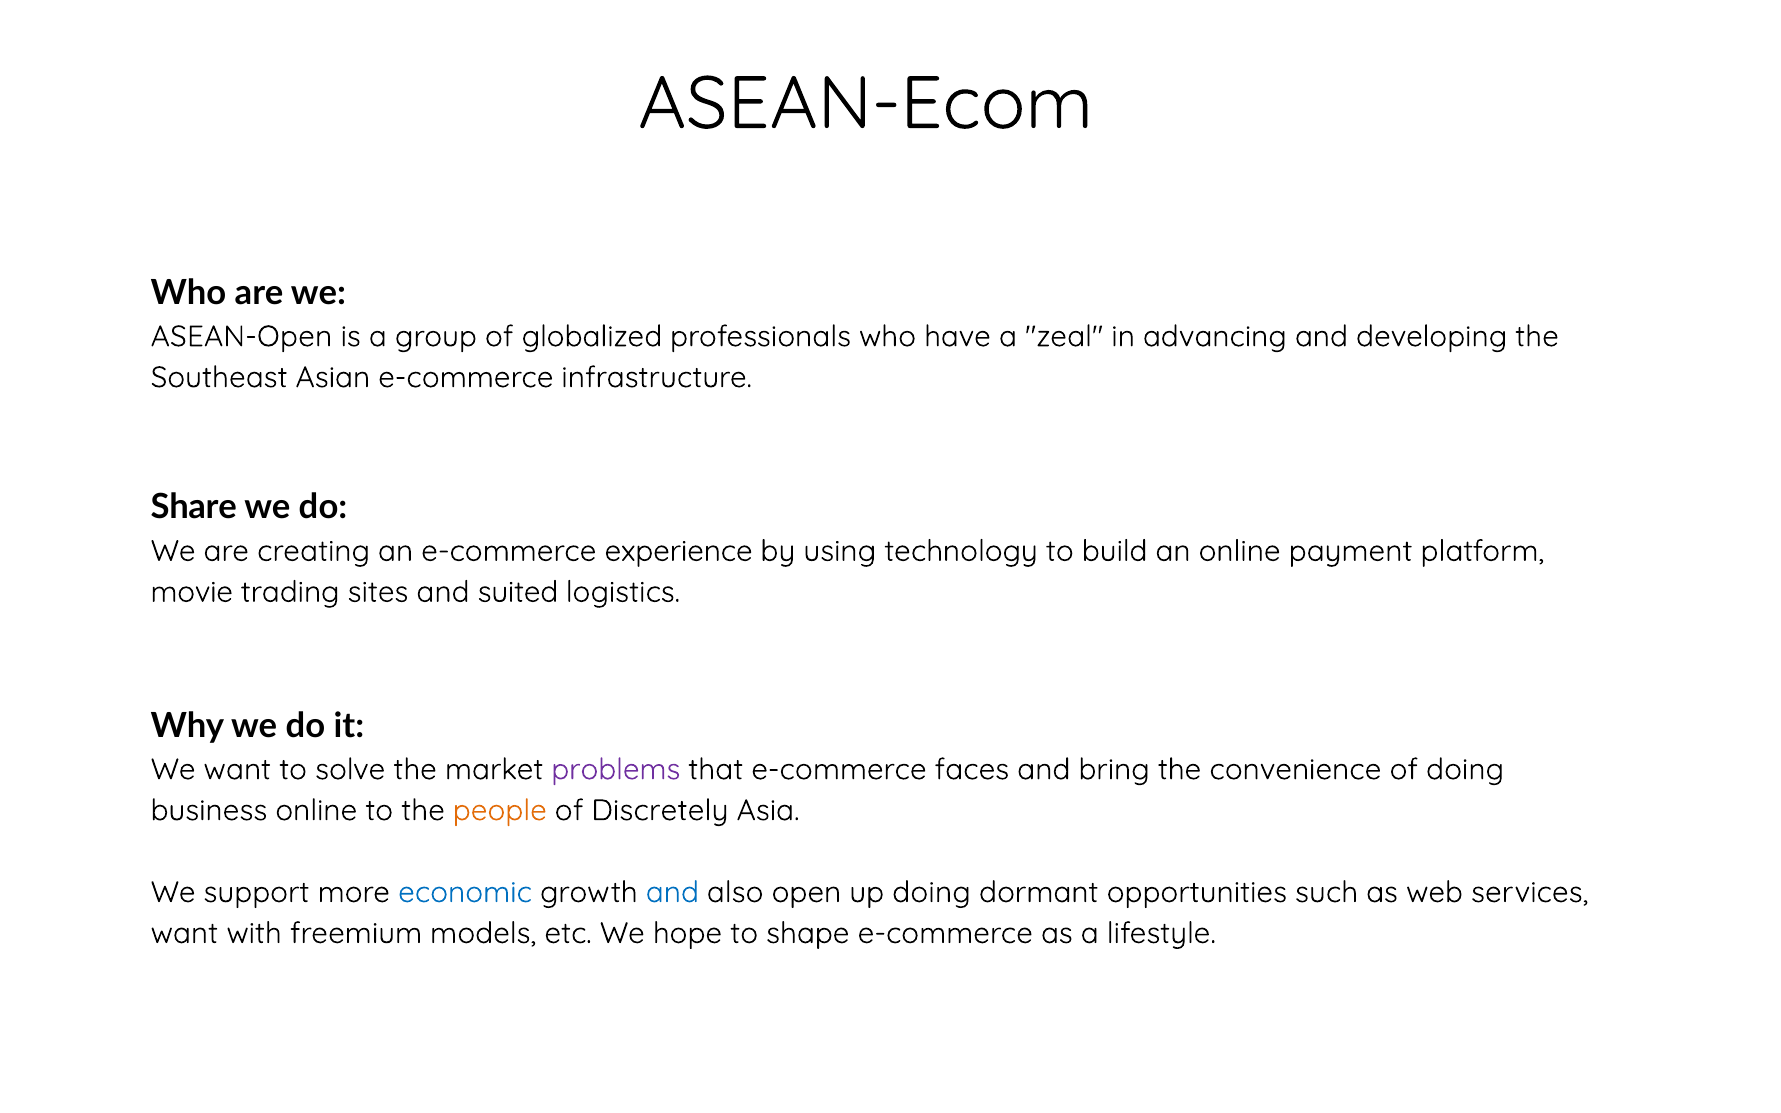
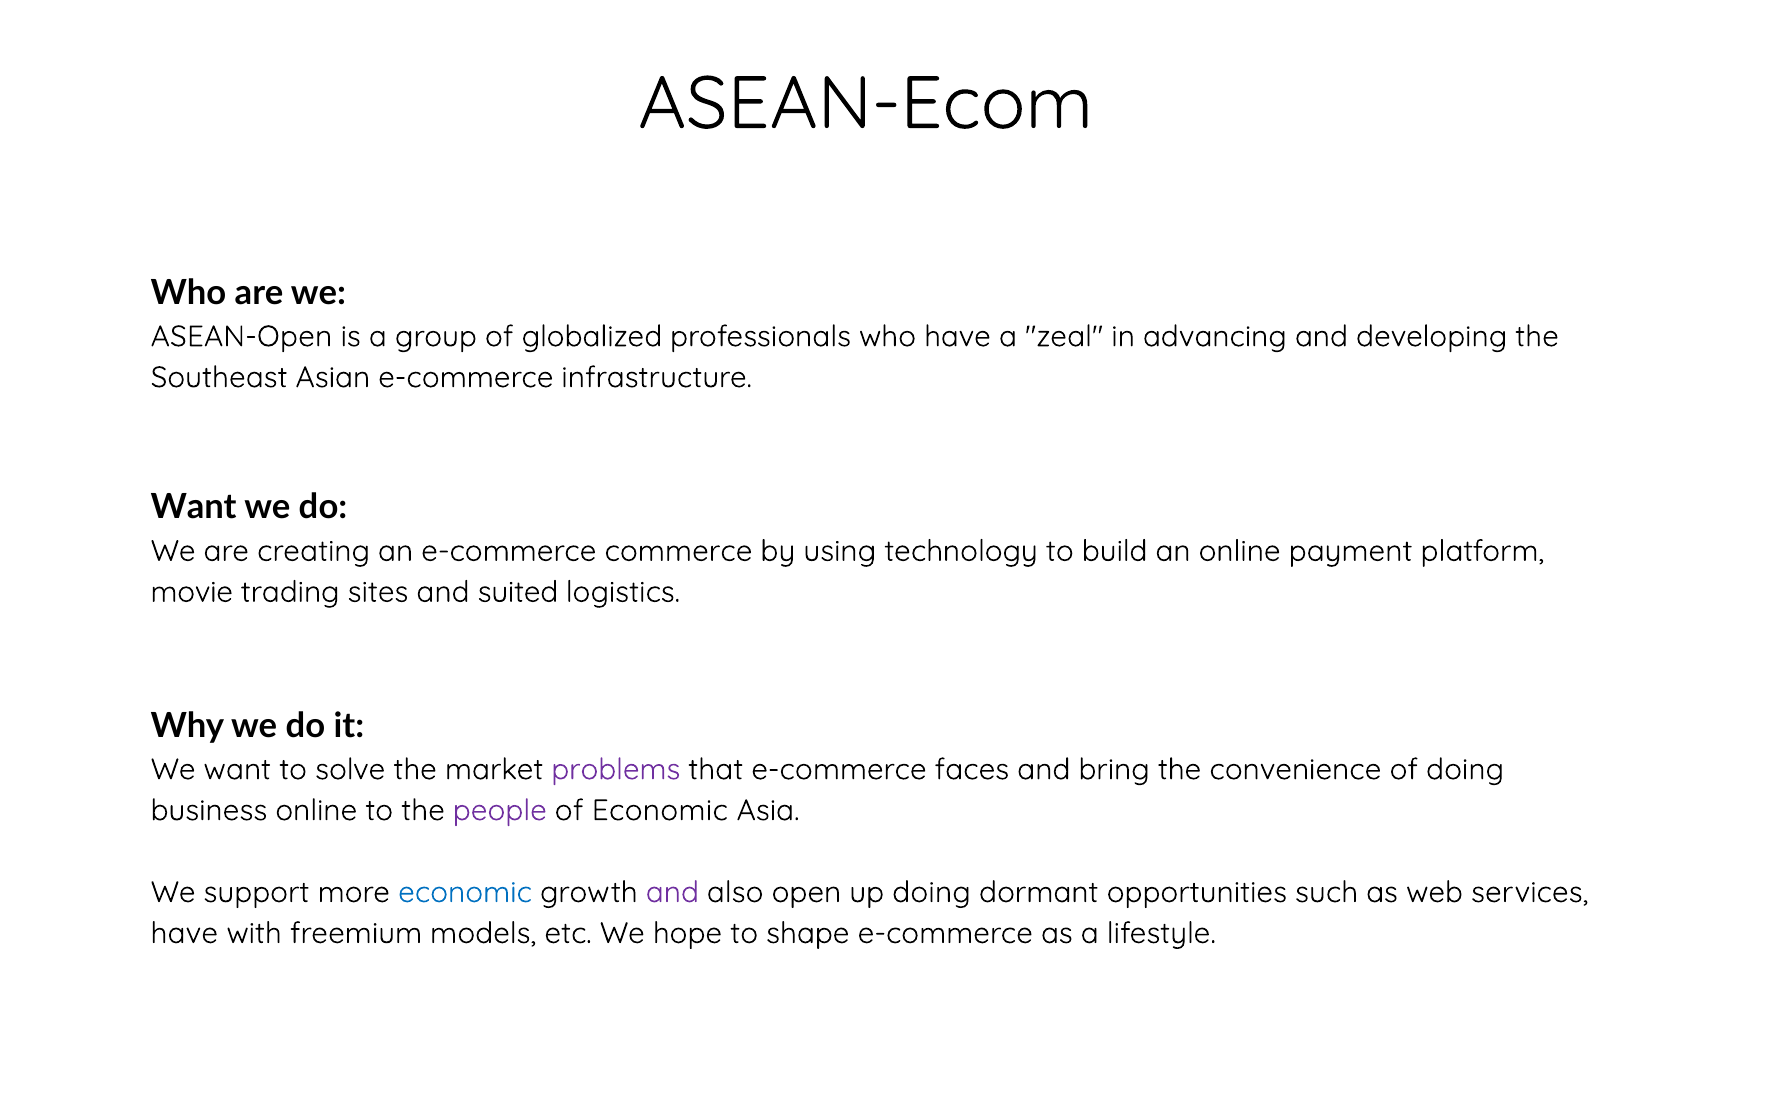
Share: Share -> Want (194, 508)
experience: experience -> commerce (679, 551)
people colour: orange -> purple (500, 811)
of Discretely: Discretely -> Economic (660, 811)
and colour: blue -> purple (672, 892)
want: want -> have (184, 933)
